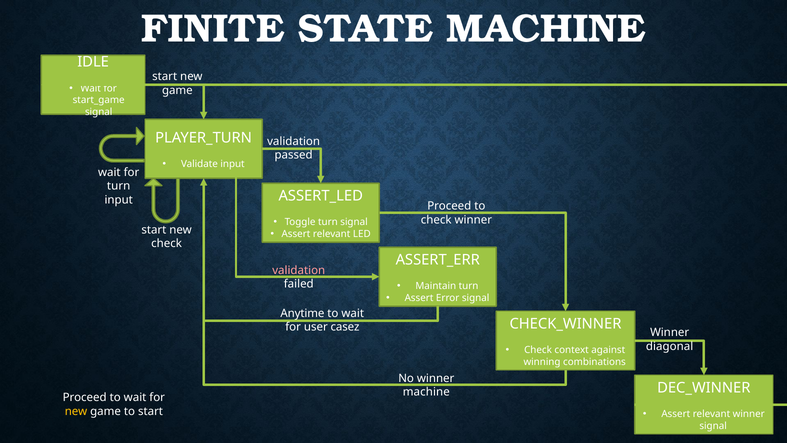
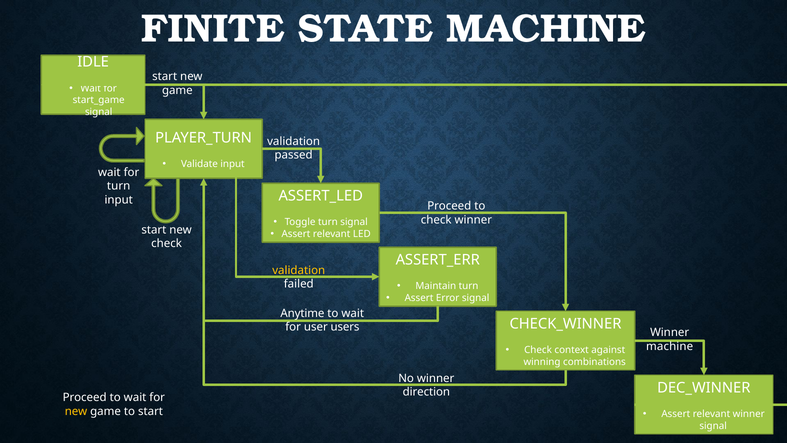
validation colour: pink -> yellow (299, 270)
casez: casez -> users (345, 327)
diagonal: diagonal -> machine (670, 346)
machine: machine -> direction (426, 392)
